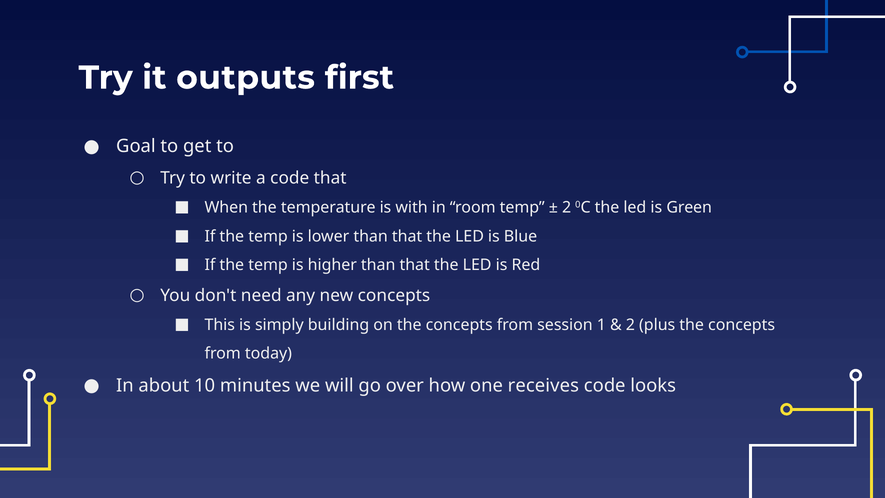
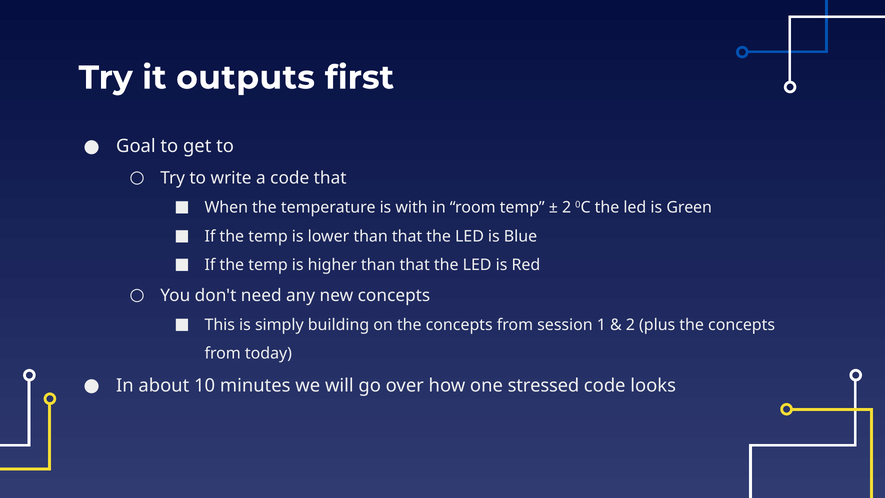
receives: receives -> stressed (543, 385)
